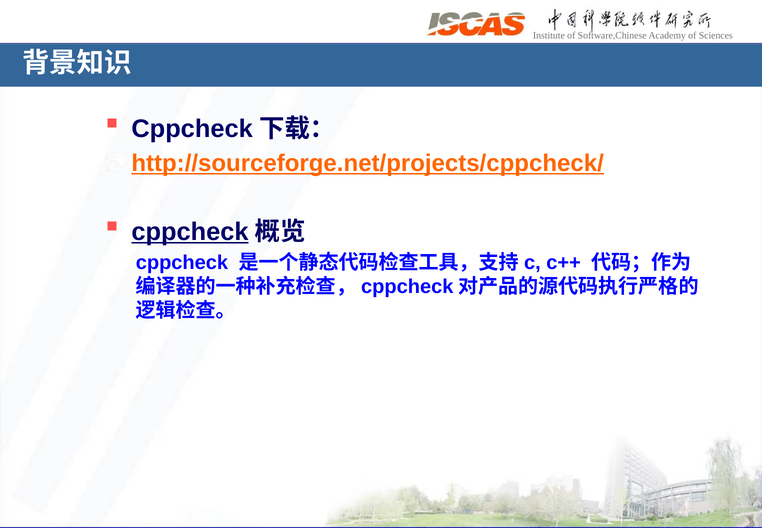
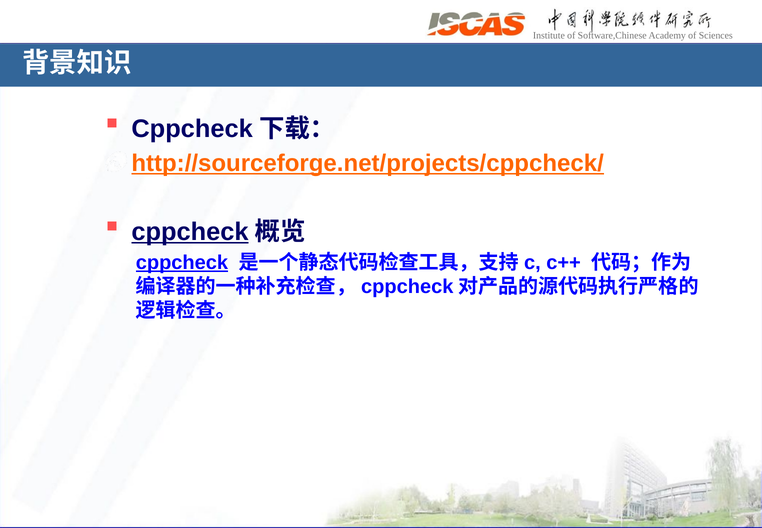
cppcheck underline: none -> present (182, 262)
